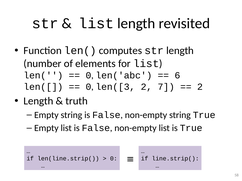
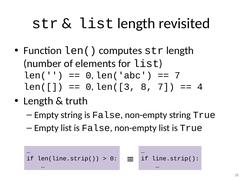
6: 6 -> 7 (177, 76)
len([3 2: 2 -> 8 (146, 87)
2: 2 -> 4 (200, 87)
